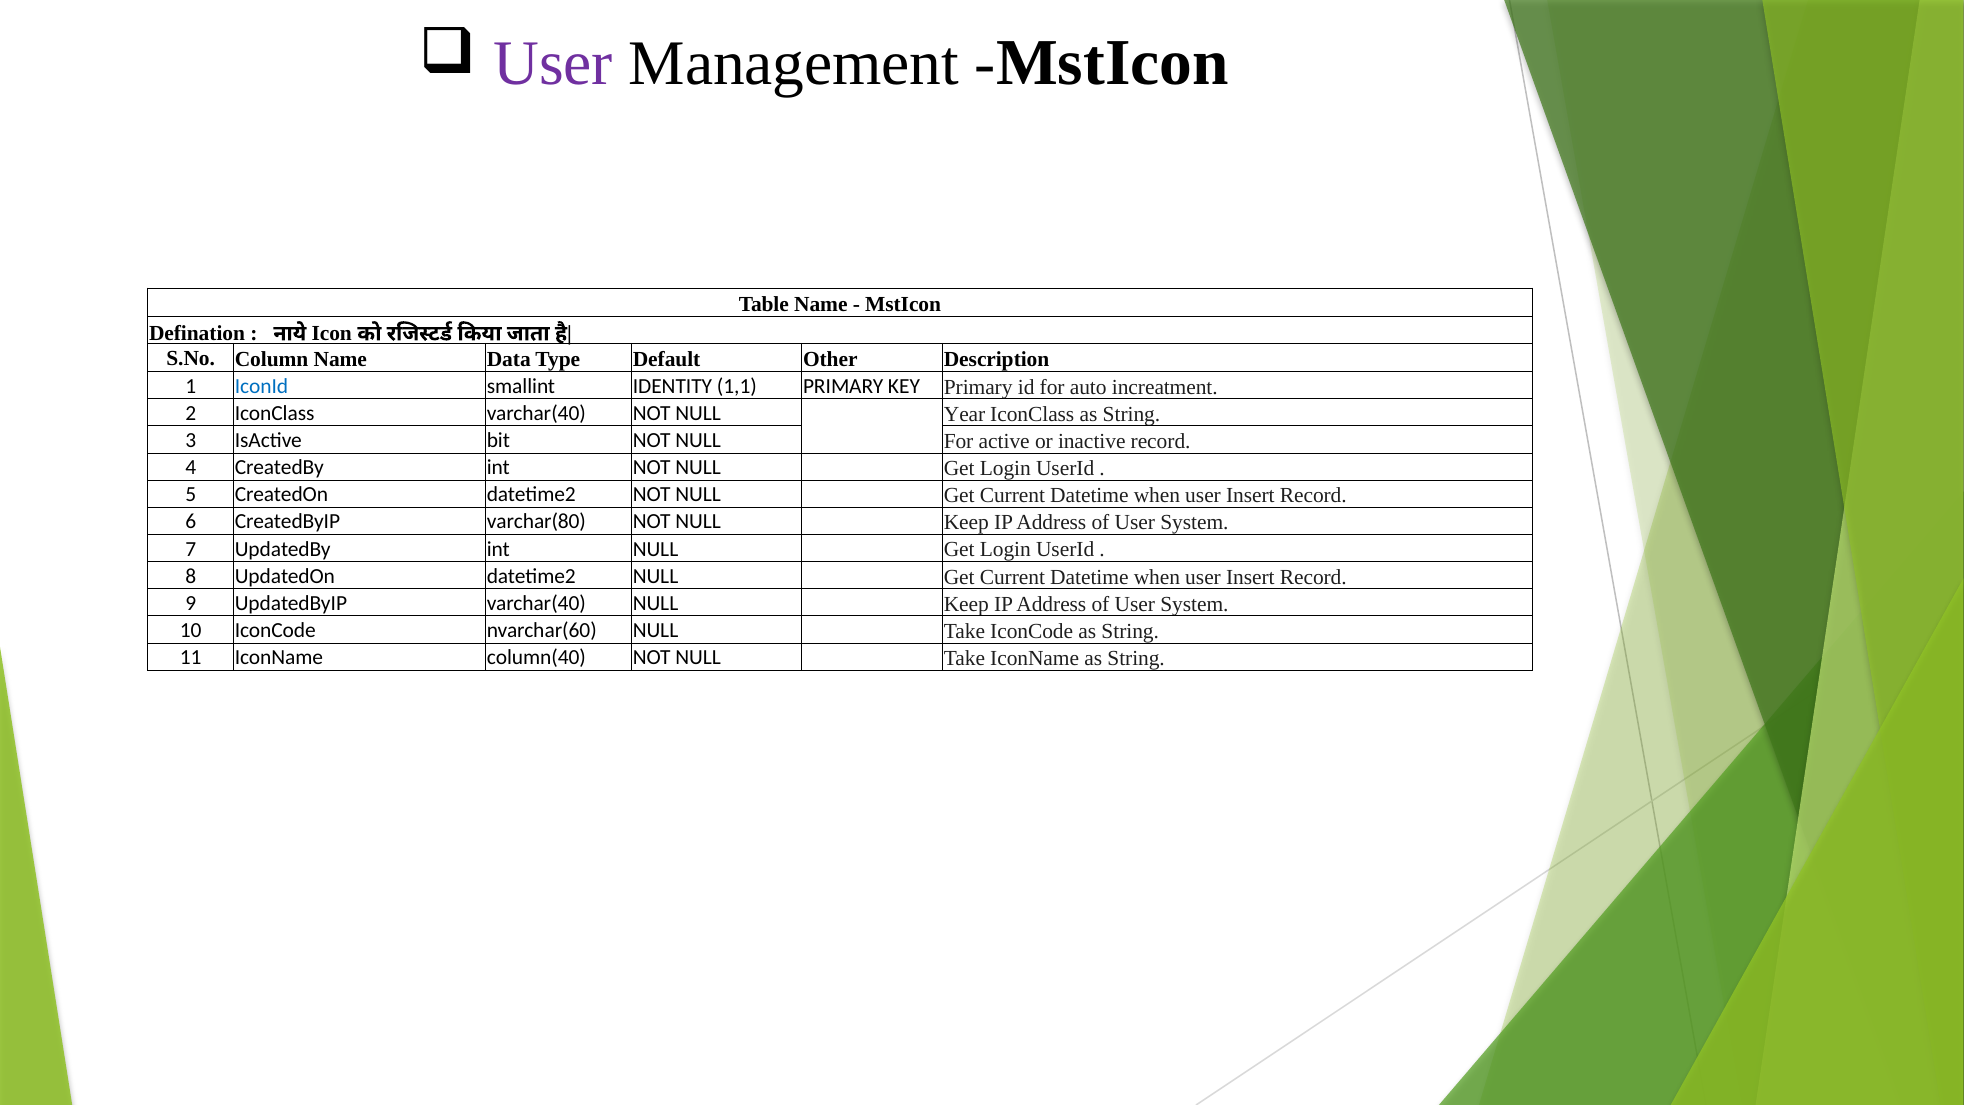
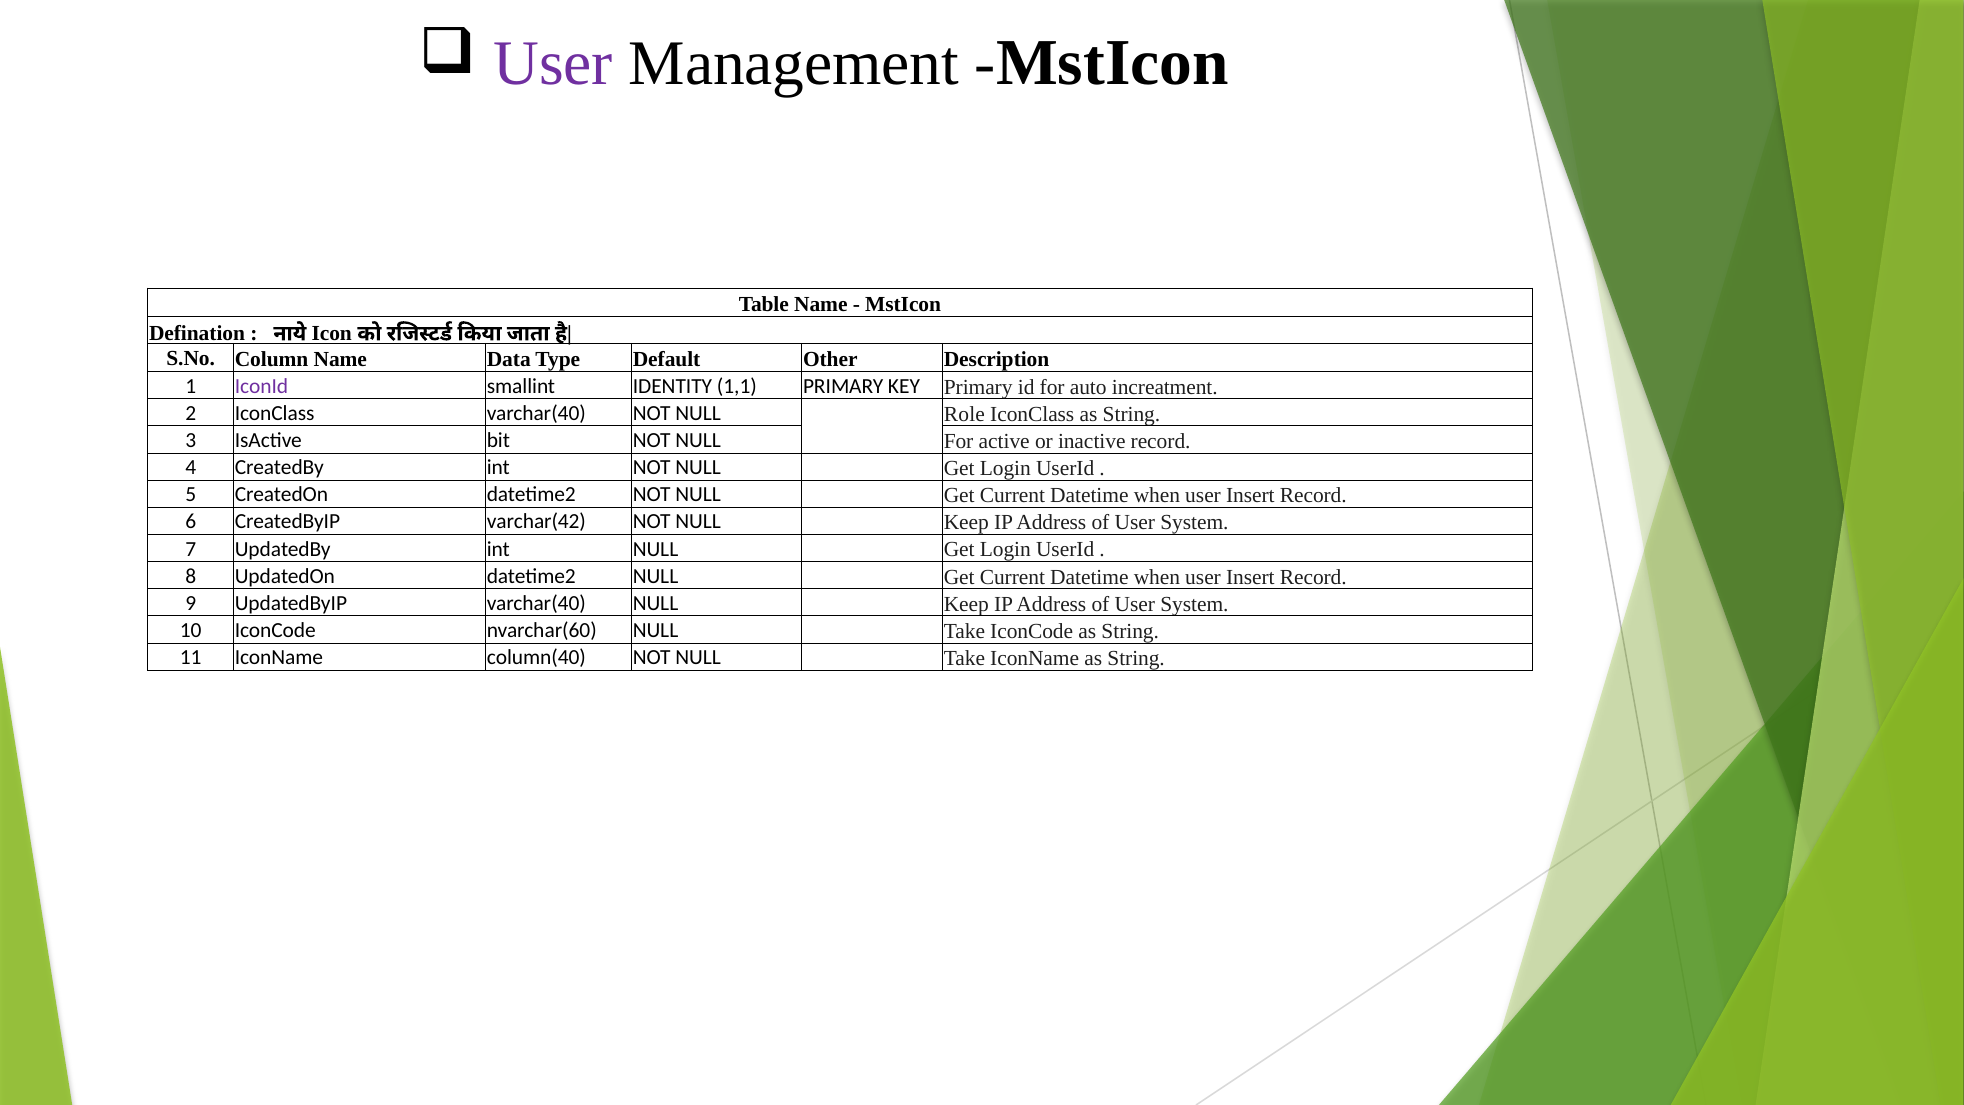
IconId colour: blue -> purple (262, 386)
Year: Year -> Role (964, 414)
varchar(80: varchar(80 -> varchar(42 (536, 522)
